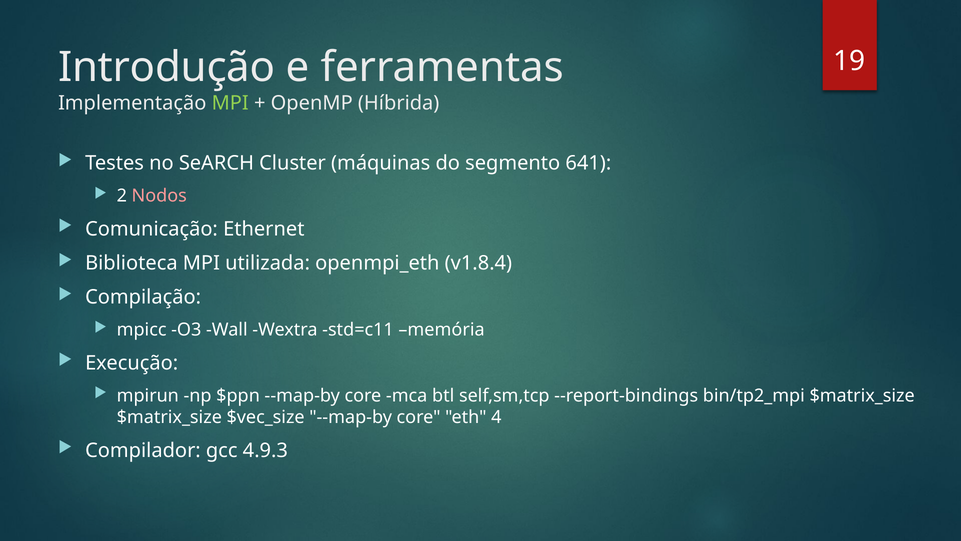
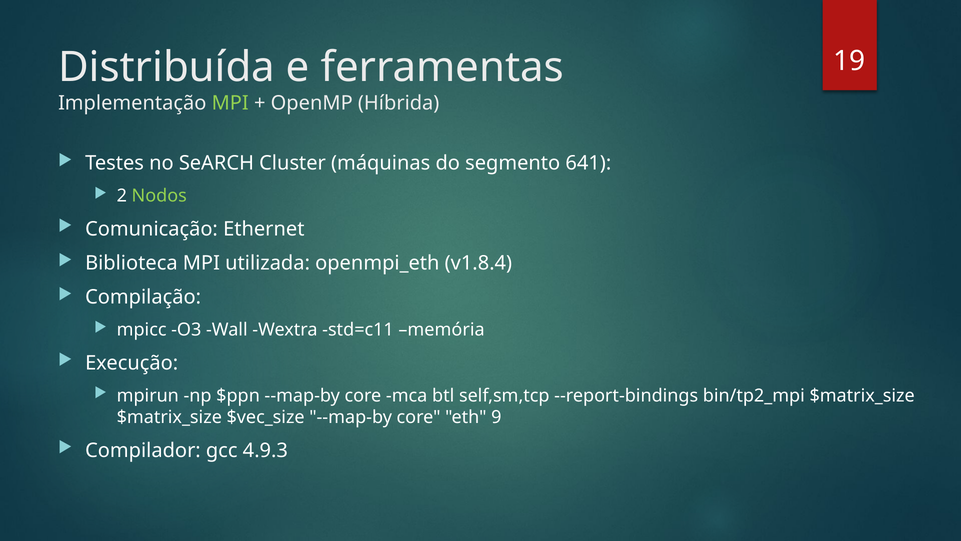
Introdução: Introdução -> Distribuída (167, 67)
Nodos colour: pink -> light green (159, 196)
4: 4 -> 9 (496, 417)
